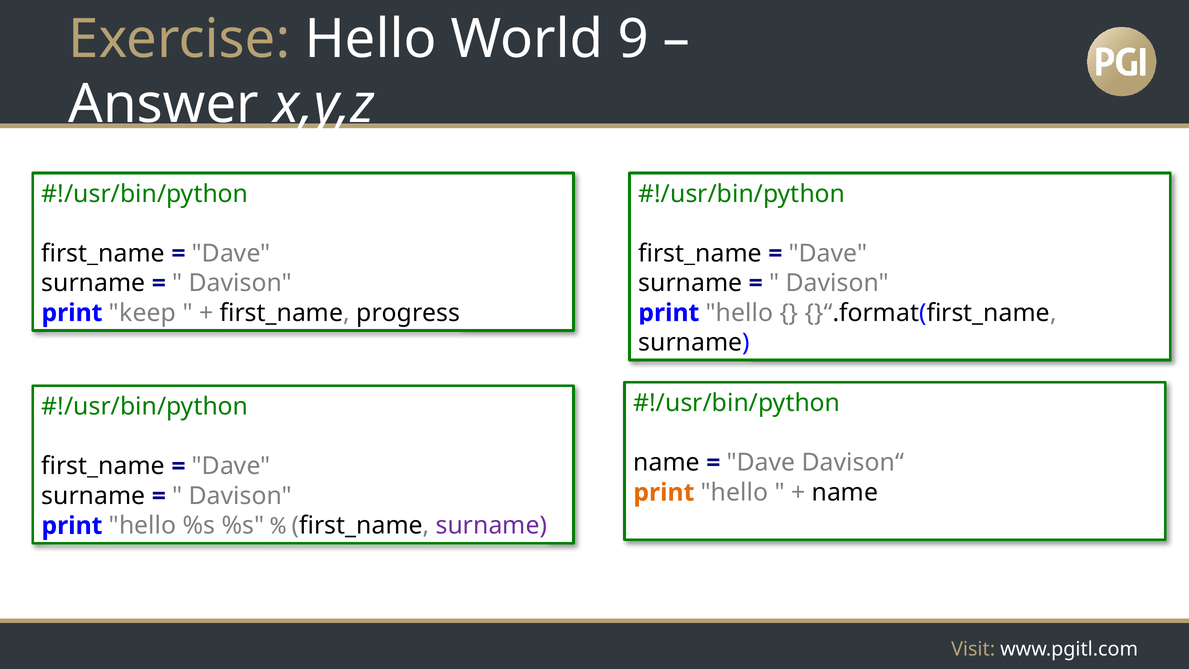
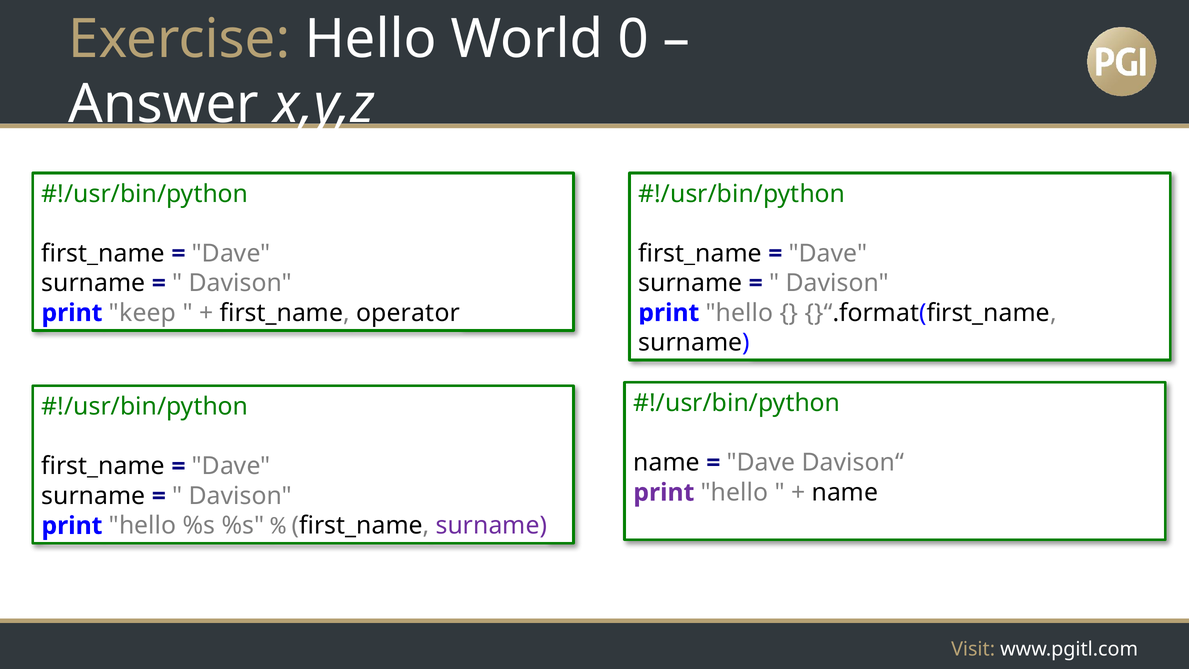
9: 9 -> 0 (633, 39)
progress: progress -> operator (408, 313)
print colour: orange -> purple (664, 492)
